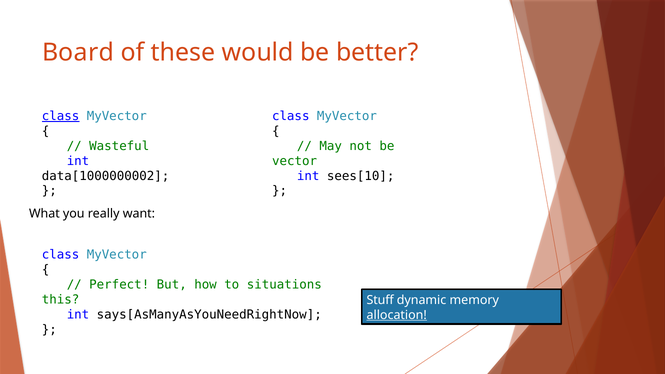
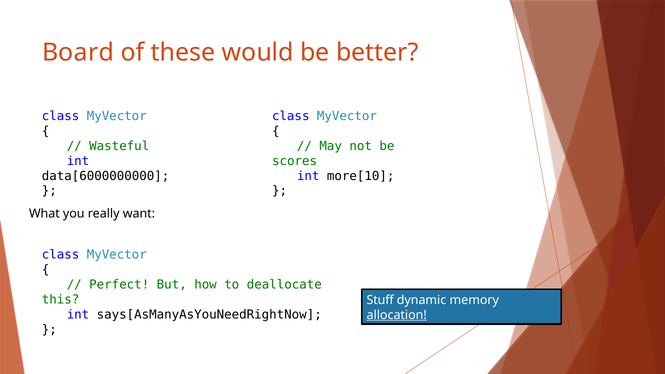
class underline: present -> none (61, 116)
vector: vector -> scores (295, 161)
data[1000000002: data[1000000002 -> data[6000000000 (106, 176)
sees[10: sees[10 -> more[10 (361, 176)
situations: situations -> deallocate (284, 285)
